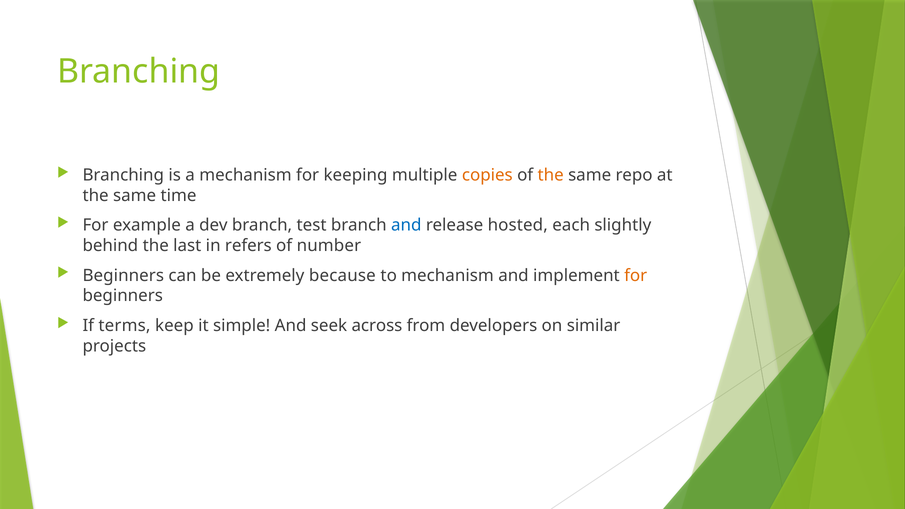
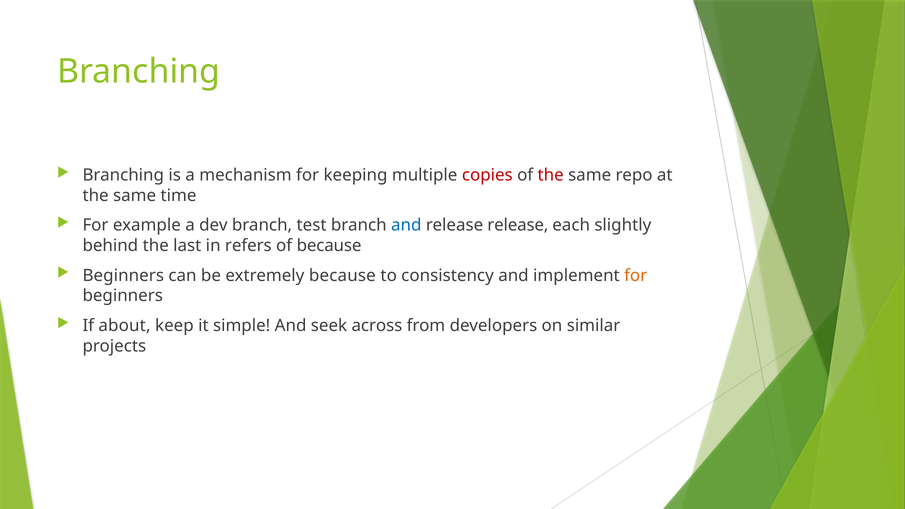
copies colour: orange -> red (487, 175)
the colour: orange -> red (551, 175)
release hosted: hosted -> release (518, 225)
of number: number -> because (329, 246)
to mechanism: mechanism -> consistency (448, 275)
terms: terms -> about (125, 326)
